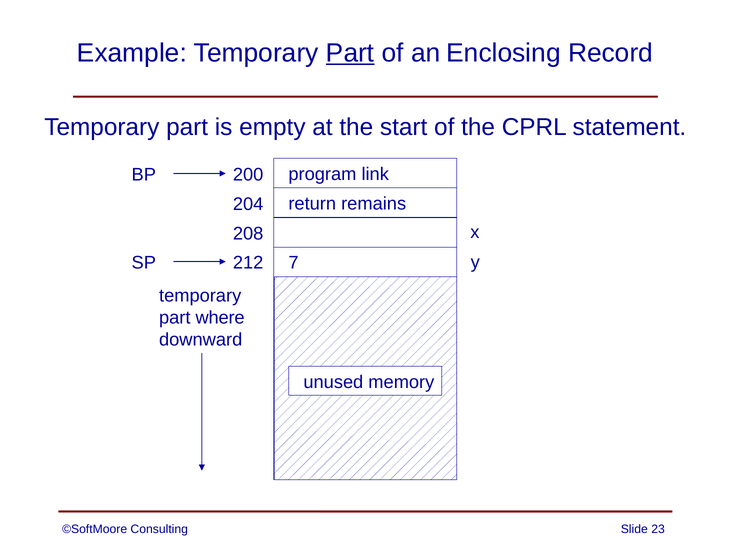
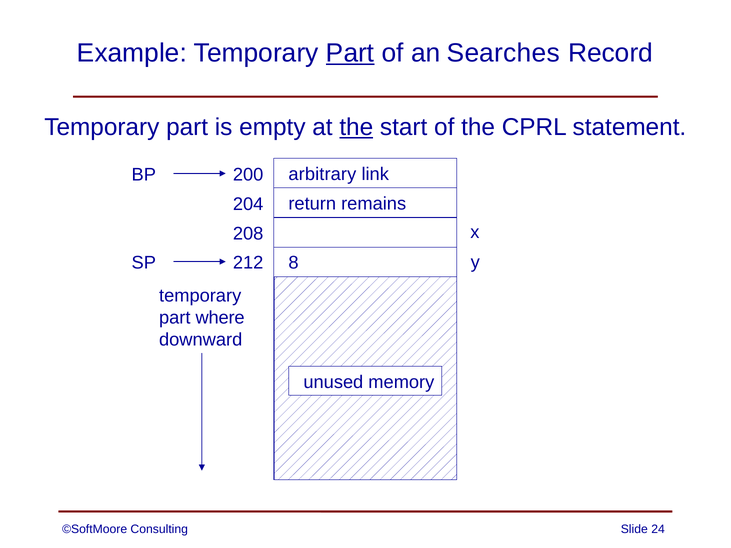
Enclosing: Enclosing -> Searches (503, 53)
the underline: none -> present (356, 128)
program: program -> arbitrary (322, 174)
7: 7 -> 8 (294, 263)
23: 23 -> 24 (658, 530)
